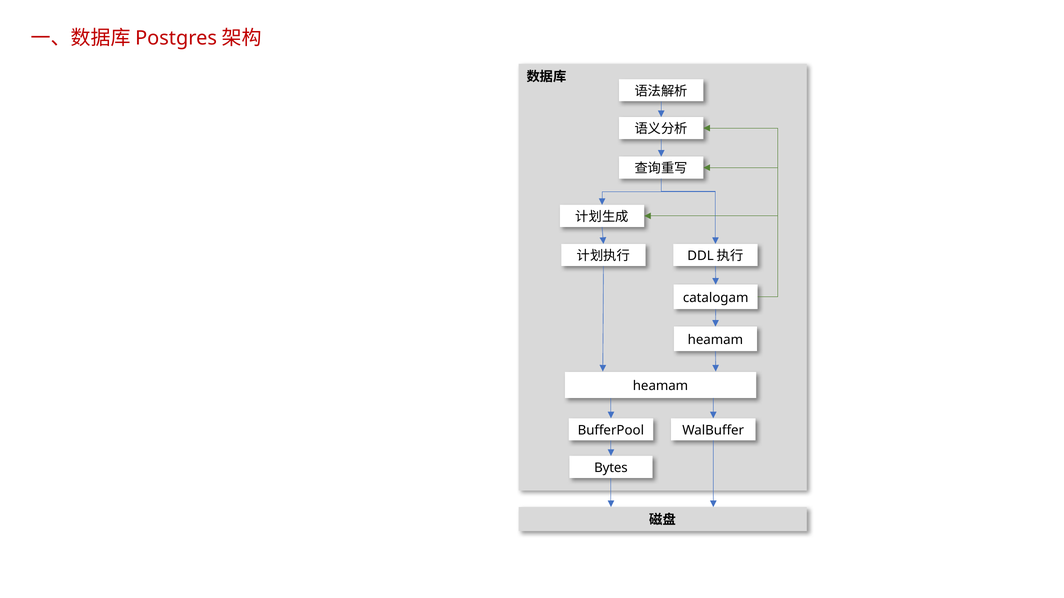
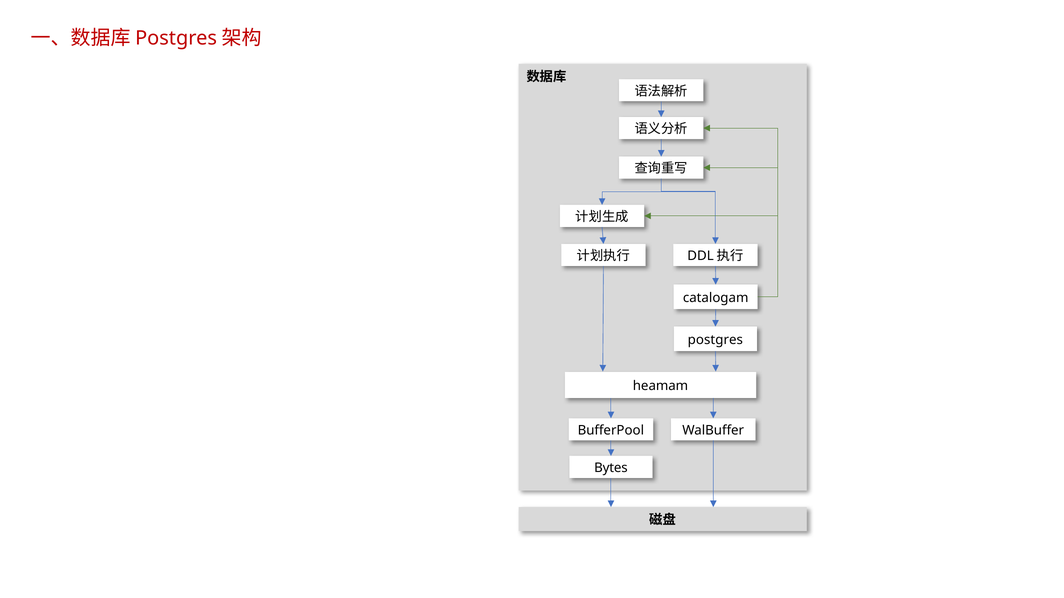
heamam: heamam -> postgres (715, 340)
